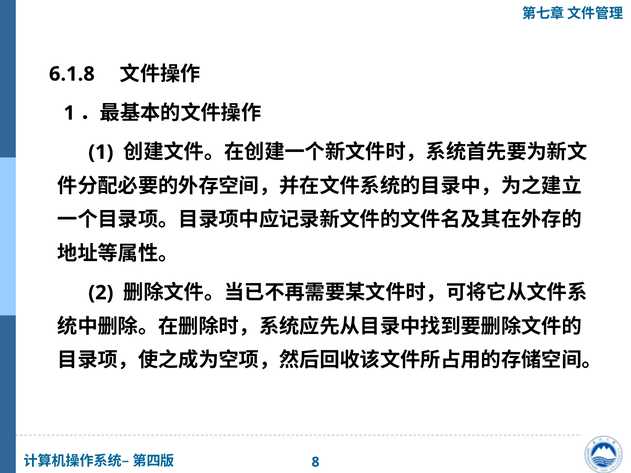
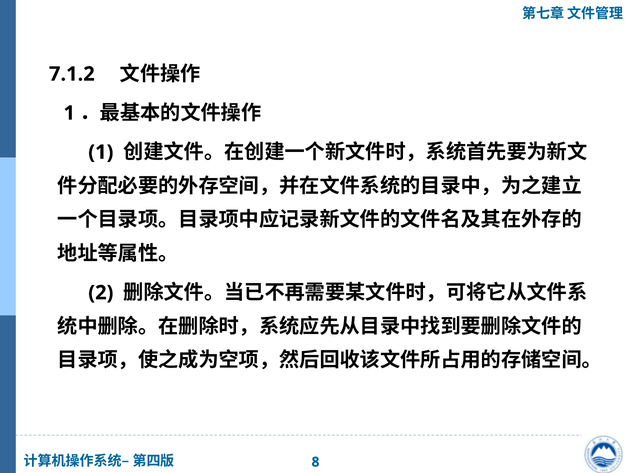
6.1.8: 6.1.8 -> 7.1.2 (72, 74)
